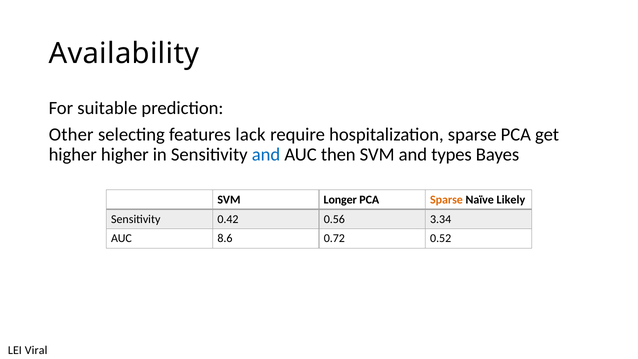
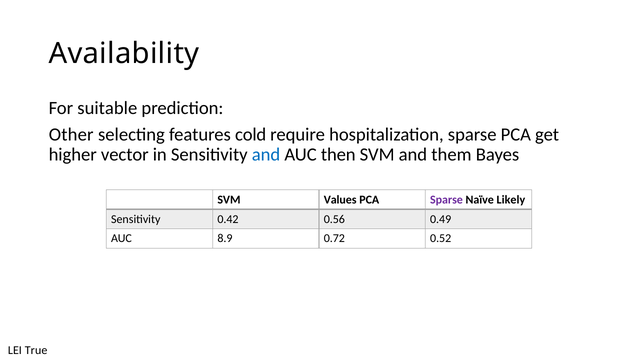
lack: lack -> cold (251, 135)
higher higher: higher -> vector (125, 155)
types: types -> them (451, 155)
Longer: Longer -> Values (340, 200)
Sparse colour: orange -> purple (446, 200)
3.34: 3.34 -> 0.49 (441, 219)
8.6: 8.6 -> 8.9 (225, 238)
Viral: Viral -> True (36, 350)
